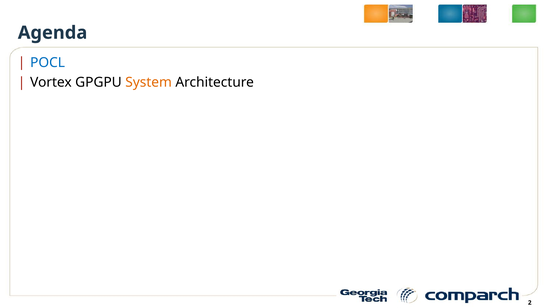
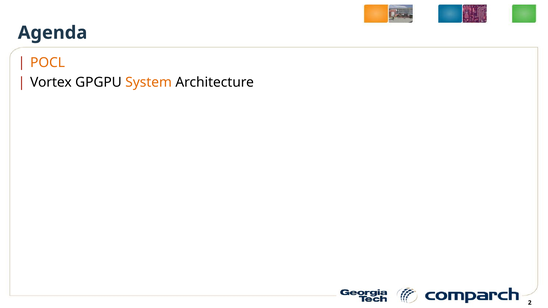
POCL colour: blue -> orange (48, 63)
